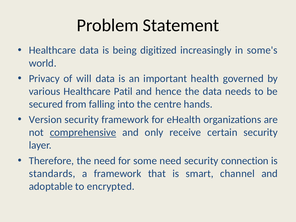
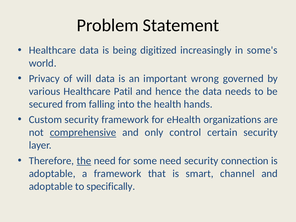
health: health -> wrong (205, 79)
centre: centre -> health (168, 104)
Version: Version -> Custom (45, 120)
receive: receive -> control (185, 132)
the underline: none -> present (84, 161)
standards: standards -> adoptable (52, 174)
encrypted: encrypted -> specifically (111, 186)
